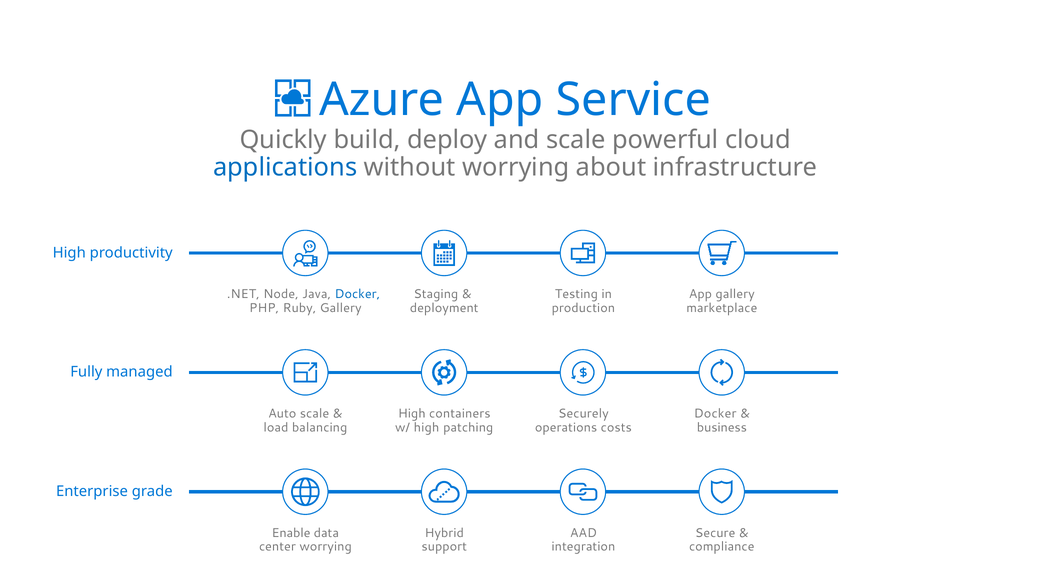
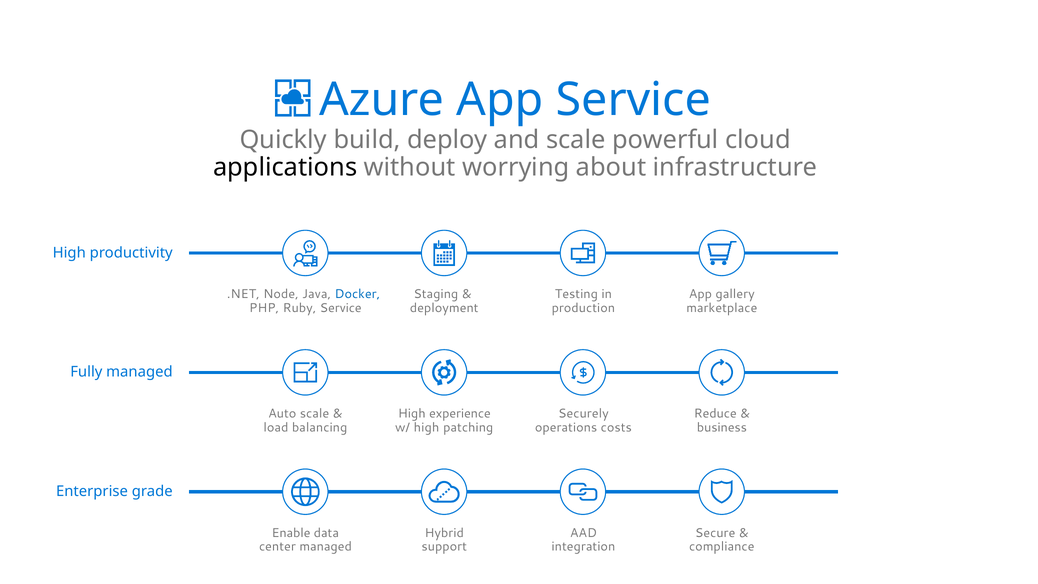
applications colour: blue -> black (285, 167)
Ruby Gallery: Gallery -> Service (341, 308)
containers: containers -> experience (460, 414)
Docker: Docker -> Reduce (715, 414)
center worrying: worrying -> managed (326, 547)
